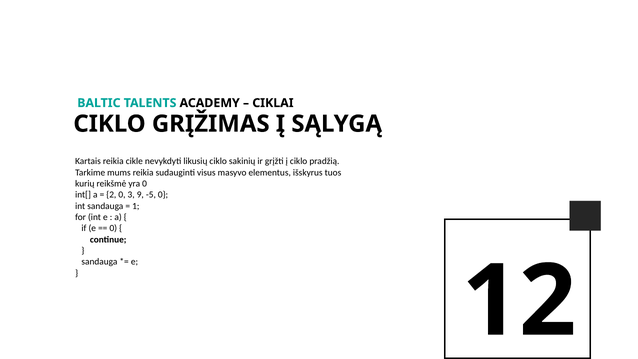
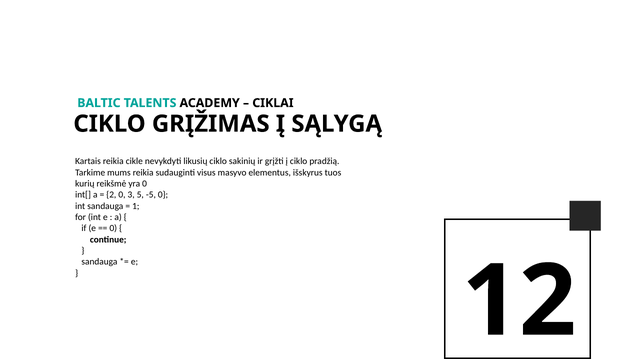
9: 9 -> 5 (140, 195)
